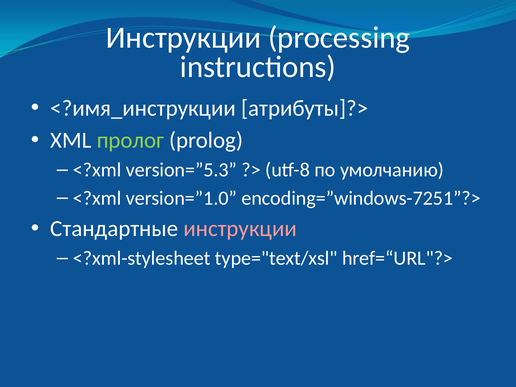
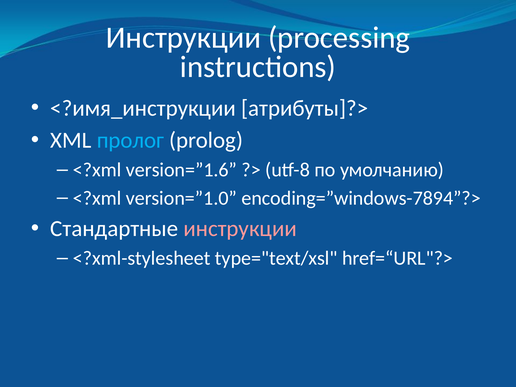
пролог colour: light green -> light blue (130, 140)
version=”5.3: version=”5.3 -> version=”1.6 (181, 170)
encoding=”windows-7251”?>: encoding=”windows-7251”?> -> encoding=”windows-7894”?> (361, 198)
